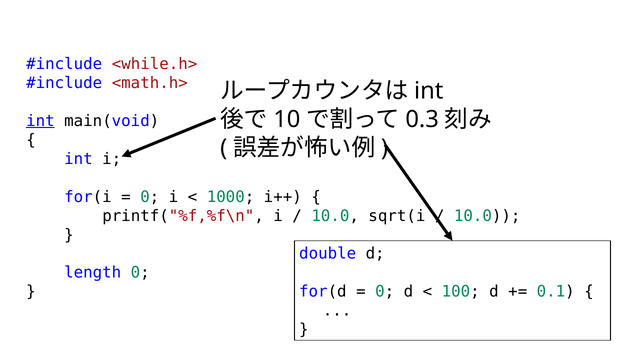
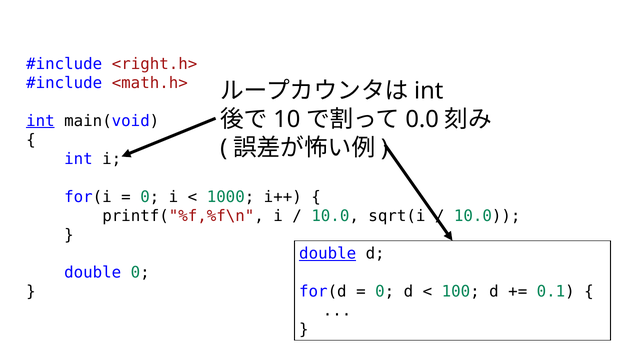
<while.h>: <while.h> -> <right.h> (155, 64)
0.3: 0.3 -> 0.0 (422, 119)
double underline: none -> present (328, 253)
length: length -> double (93, 272)
